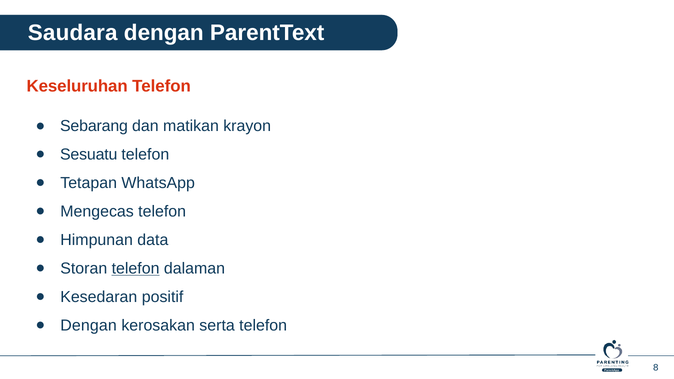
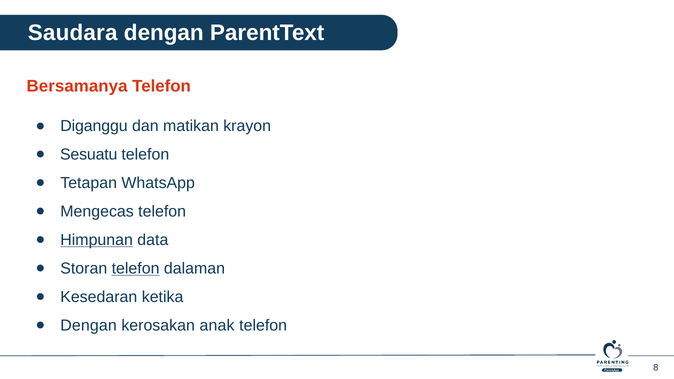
Keseluruhan: Keseluruhan -> Bersamanya (77, 86)
Sebarang: Sebarang -> Diganggu (94, 126)
Himpunan underline: none -> present (97, 240)
positif: positif -> ketika (163, 297)
serta: serta -> anak (217, 325)
